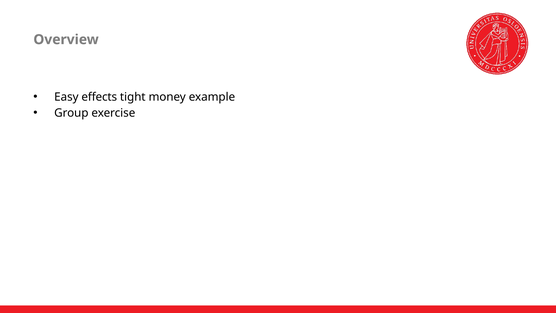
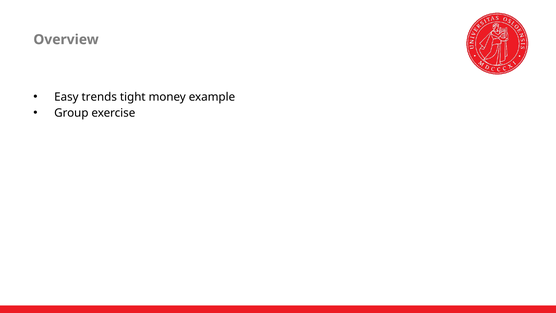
effects: effects -> trends (99, 97)
